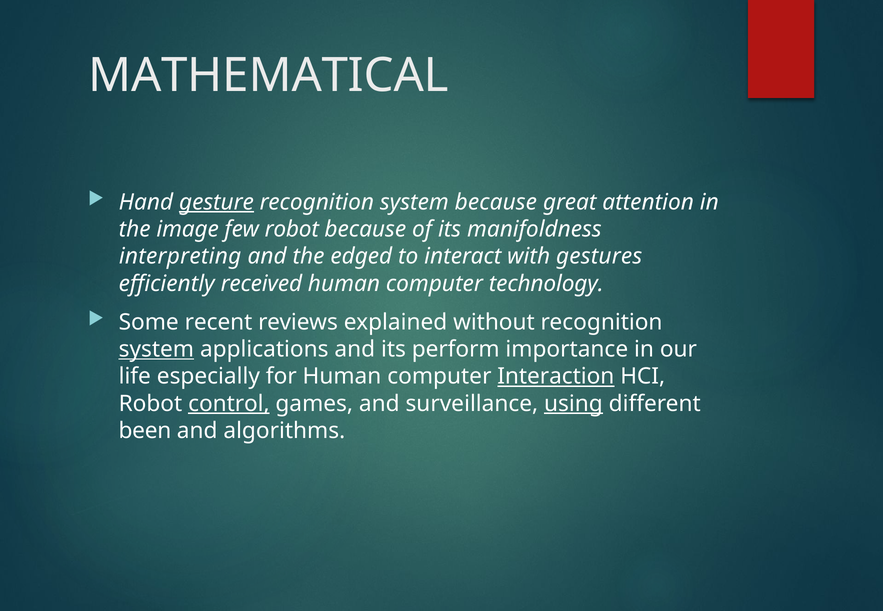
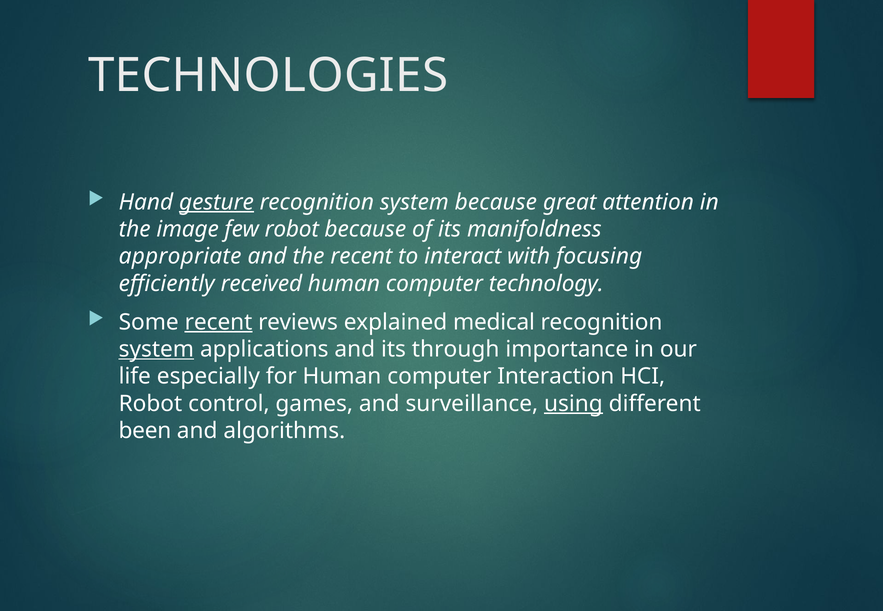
MATHEMATICAL: MATHEMATICAL -> TECHNOLOGIES (268, 76)
interpreting: interpreting -> appropriate (180, 257)
the edged: edged -> recent (361, 257)
gestures: gestures -> focusing (599, 257)
recent underline: none -> present (219, 322)
without: without -> medical (494, 322)
perform: perform -> through (456, 349)
Interaction underline: present -> none (556, 377)
control underline: present -> none (229, 404)
